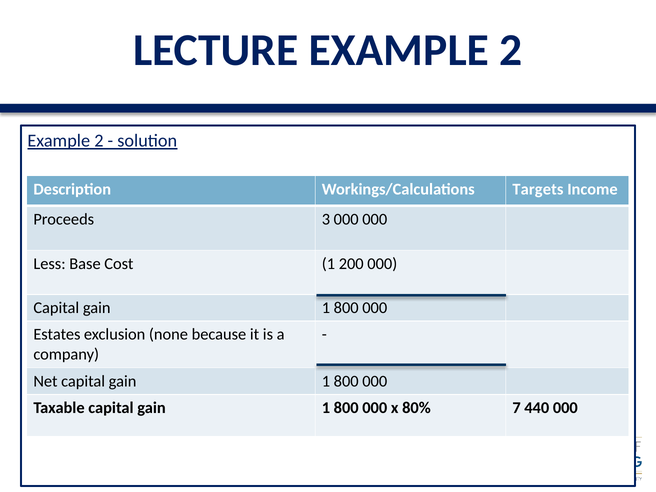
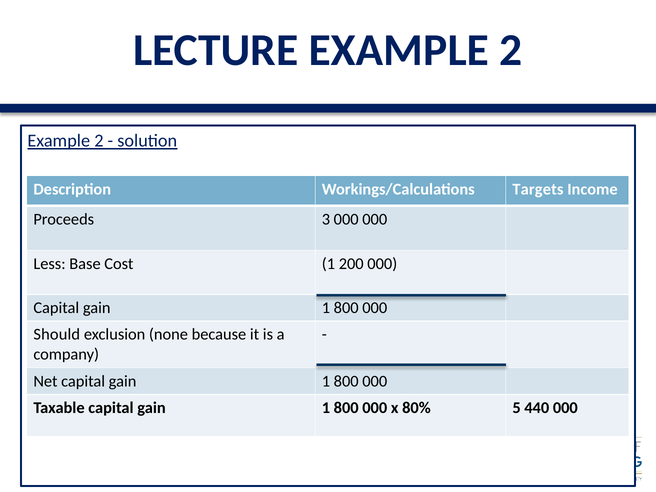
Estates: Estates -> Should (57, 335)
7: 7 -> 5 (517, 408)
